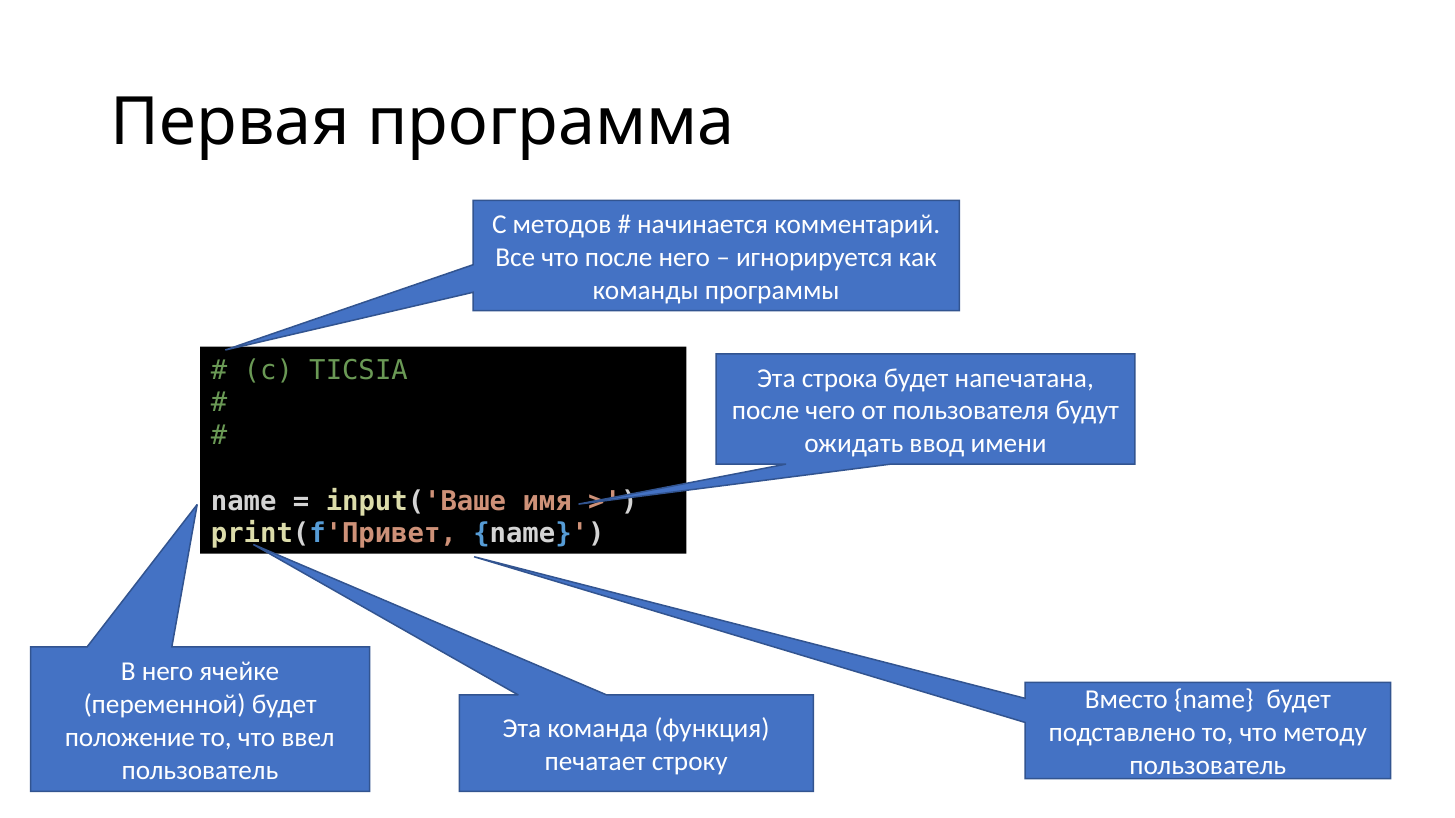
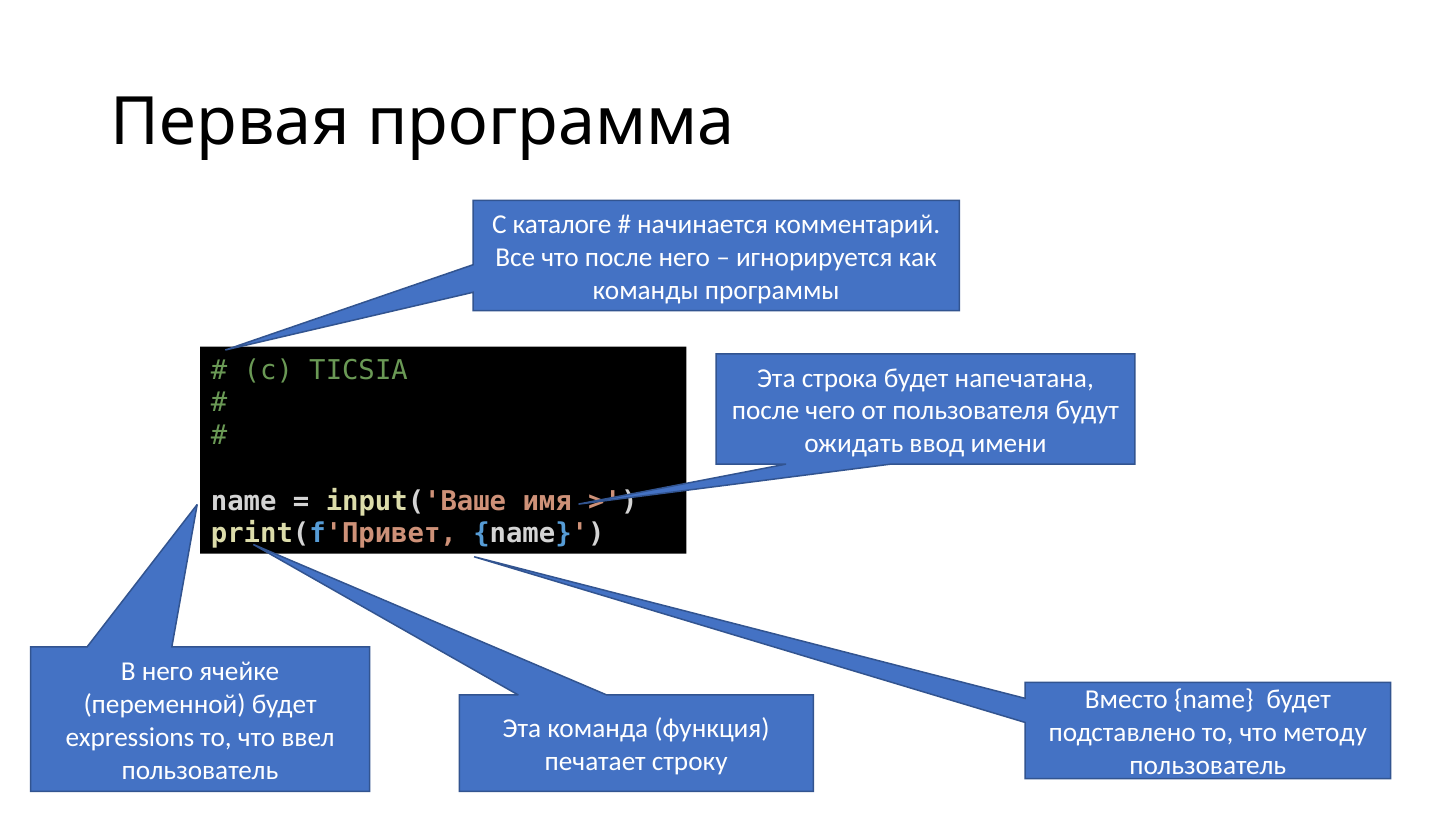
методов: методов -> каталоге (562, 225)
положение: положение -> expressions (130, 738)
